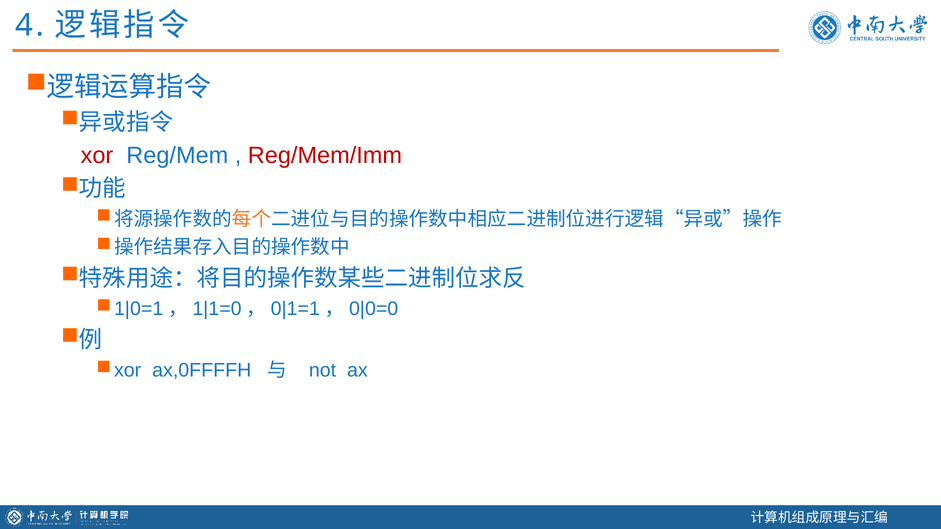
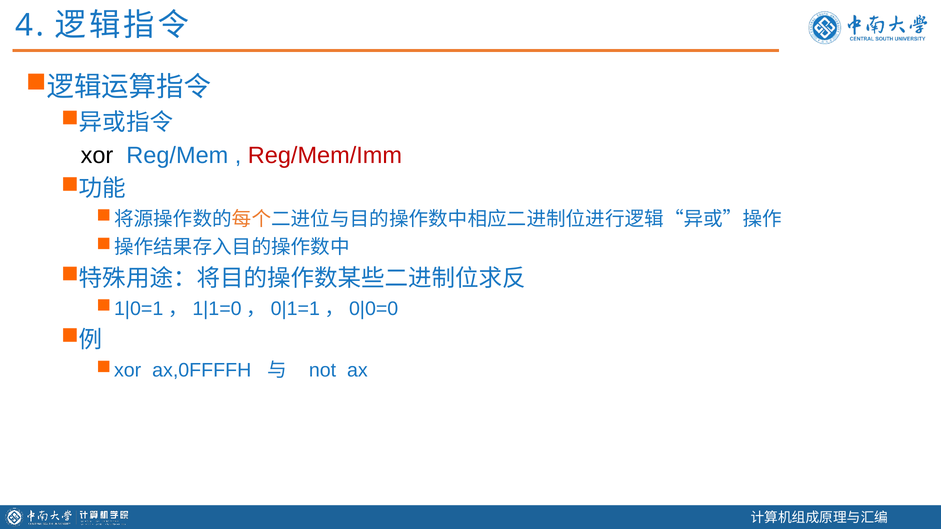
xor colour: red -> black (97, 156)
